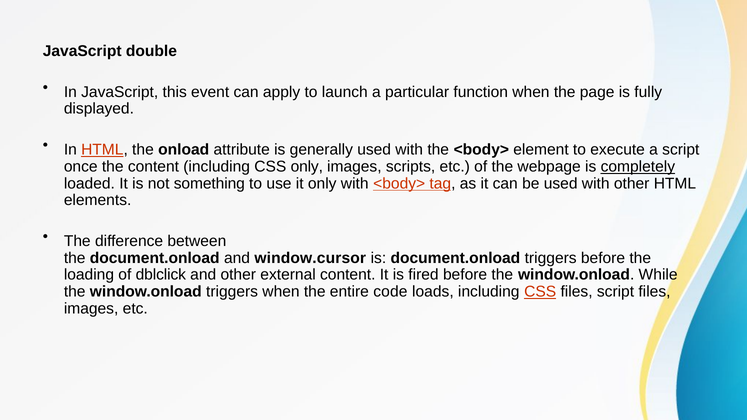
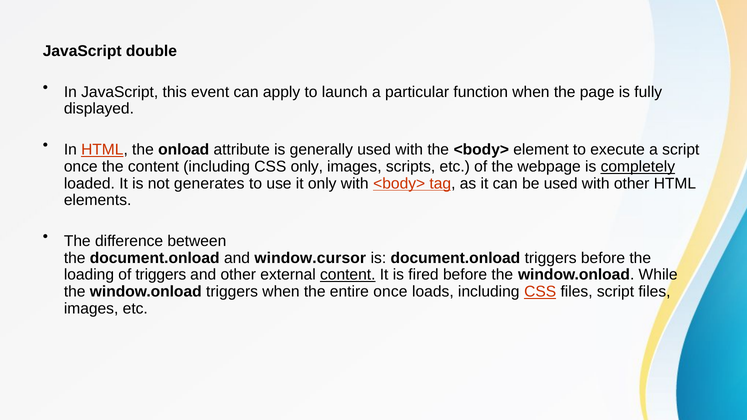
something: something -> generates (209, 183)
of dblclick: dblclick -> triggers (161, 275)
content underline: none -> present (348, 275)
entire code: code -> once (390, 292)
